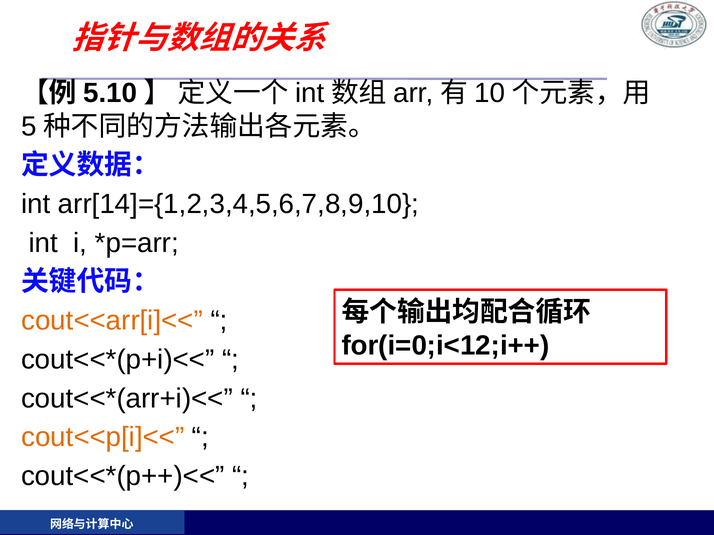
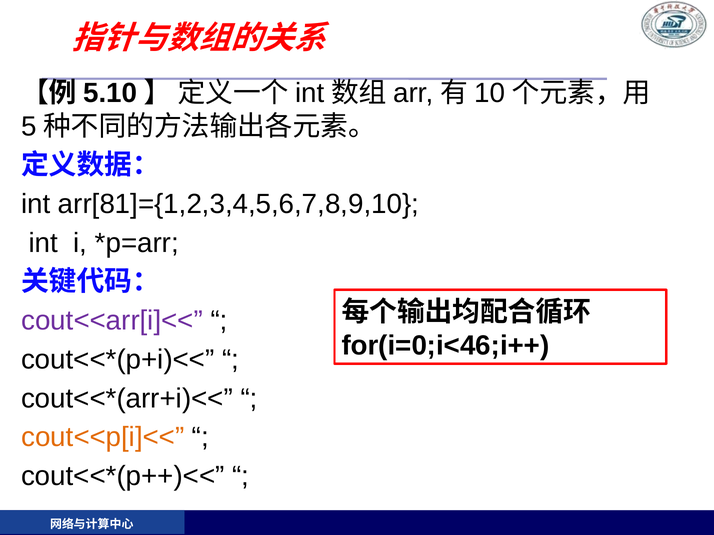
arr[14]={1,2,3,4,5,6,7,8,9,10: arr[14]={1,2,3,4,5,6,7,8,9,10 -> arr[81]={1,2,3,4,5,6,7,8,9,10 (238, 204)
cout<<arr[i]<< colour: orange -> purple (112, 321)
for(i=0;i<12;i++: for(i=0;i<12;i++ -> for(i=0;i<46;i++ (445, 346)
